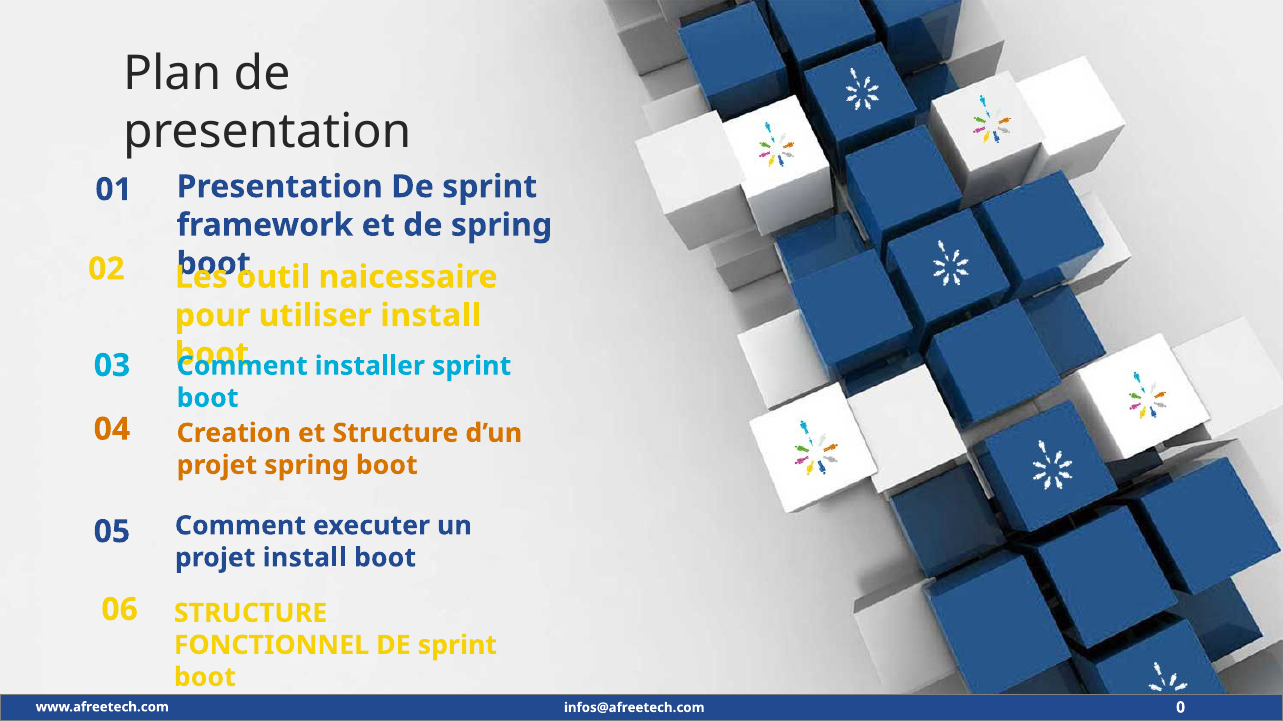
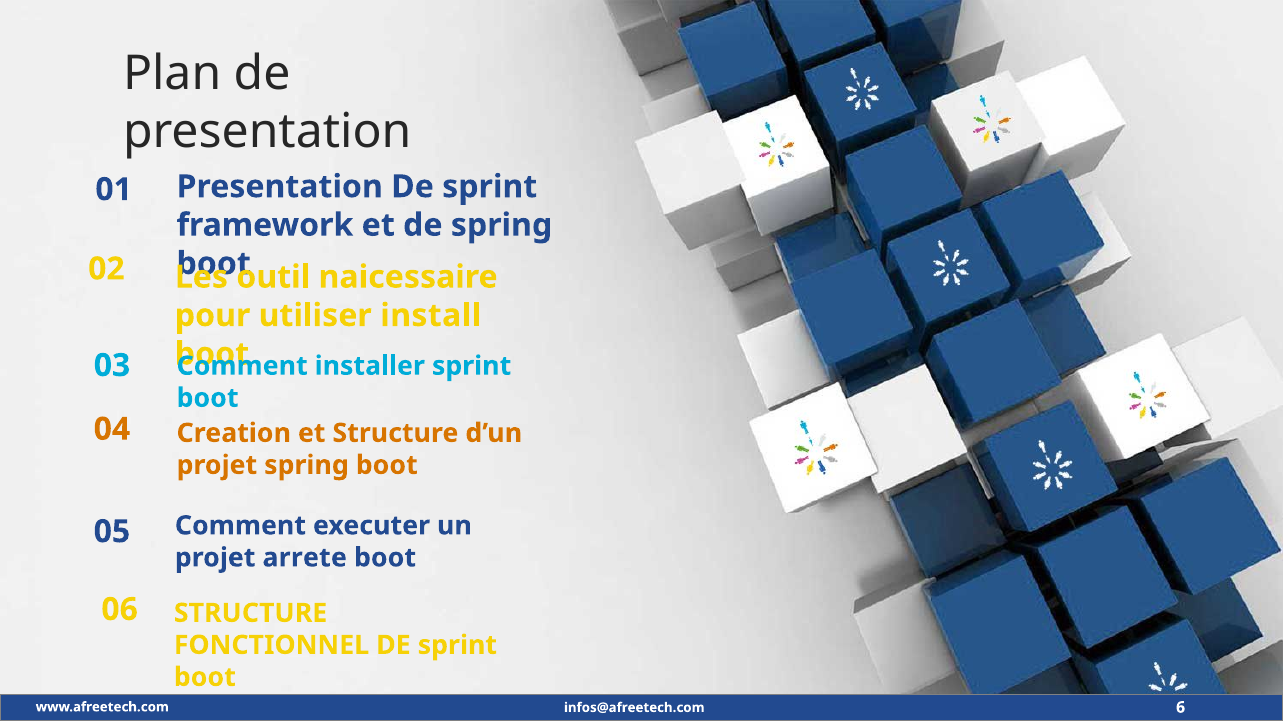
projet install: install -> arrete (305, 558)
0: 0 -> 6 (1181, 708)
